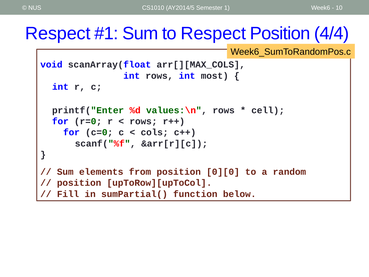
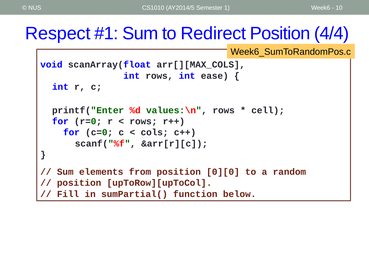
to Respect: Respect -> Redirect (213, 34)
most: most -> ease (215, 76)
